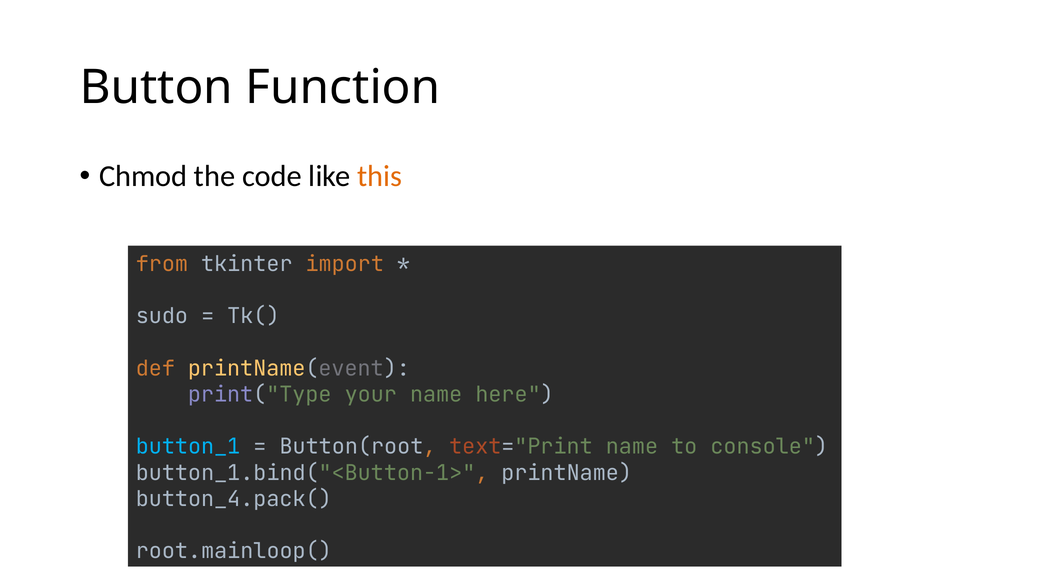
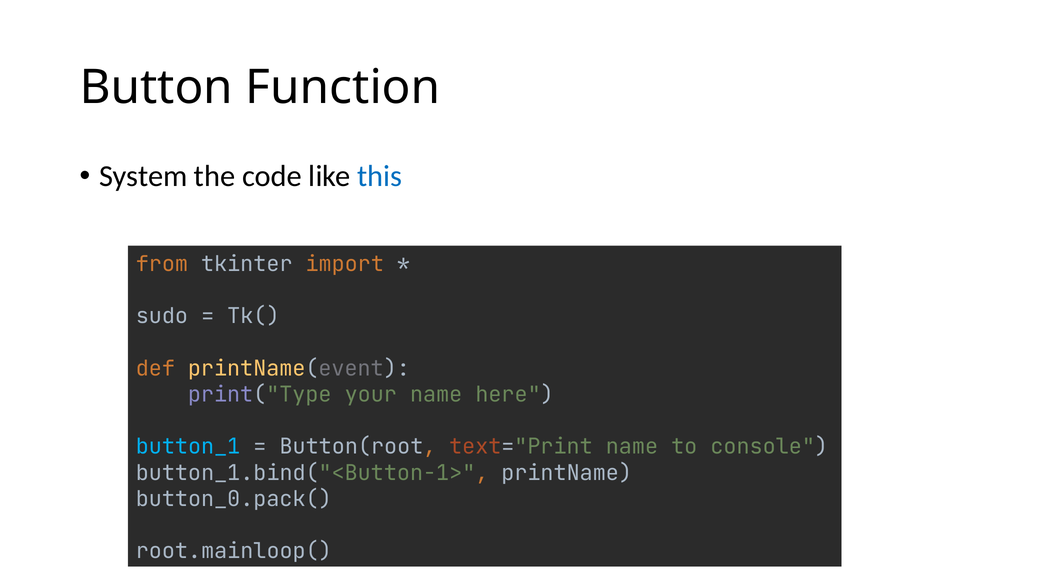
Chmod: Chmod -> System (143, 176)
this colour: orange -> blue (380, 176)
button_4.pack(: button_4.pack( -> button_0.pack( (234, 499)
